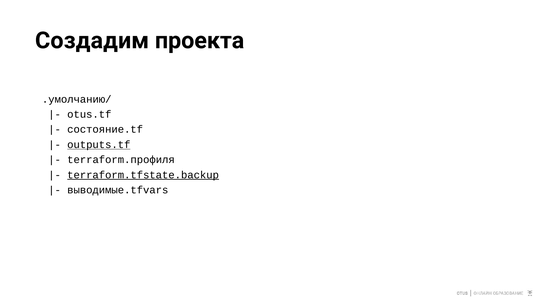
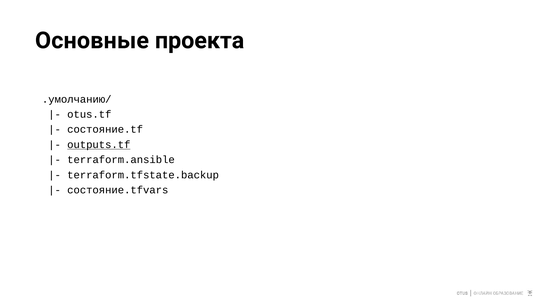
Создадим: Создадим -> Основные (92, 41)
terraform.профиля: terraform.профиля -> terraform.ansible (121, 160)
terraform.tfstate.backup underline: present -> none (143, 175)
выводимые.tfvars: выводимые.tfvars -> состояние.tfvars (118, 190)
